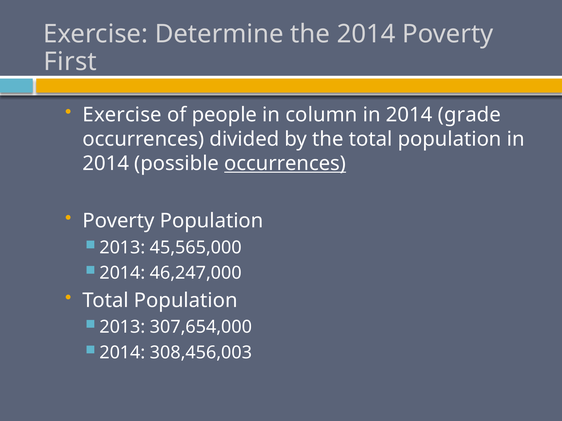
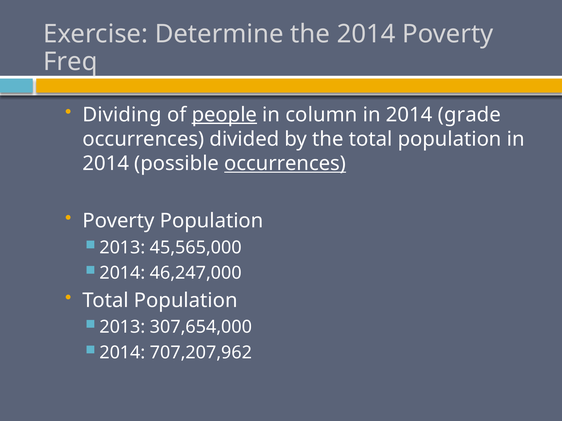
First: First -> Freq (70, 62)
Exercise: Exercise -> Dividing (122, 115)
people underline: none -> present (224, 115)
308,456,003: 308,456,003 -> 707,207,962 (201, 353)
